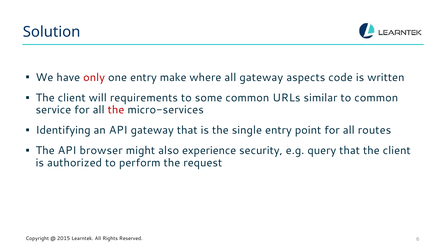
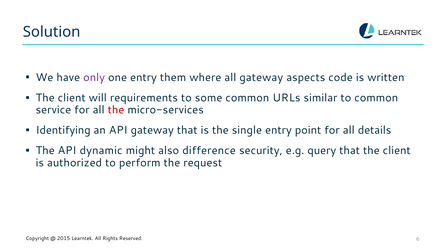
only colour: red -> purple (94, 77)
make: make -> them (173, 77)
routes: routes -> details (375, 130)
browser: browser -> dynamic (101, 151)
experience: experience -> difference (209, 151)
